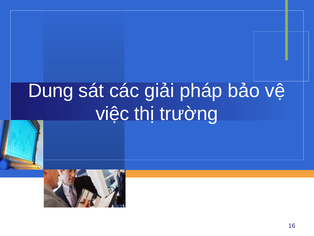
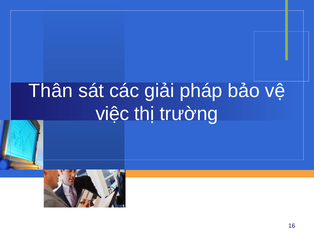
Dung: Dung -> Thân (51, 91)
